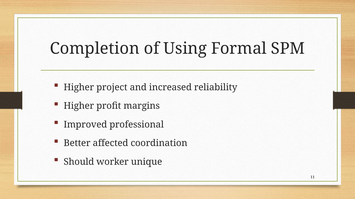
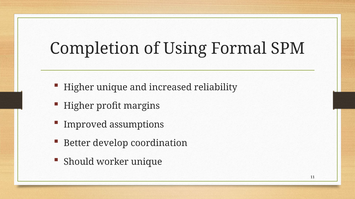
Higher project: project -> unique (112, 88)
professional: professional -> assumptions (137, 125)
affected: affected -> develop (110, 144)
